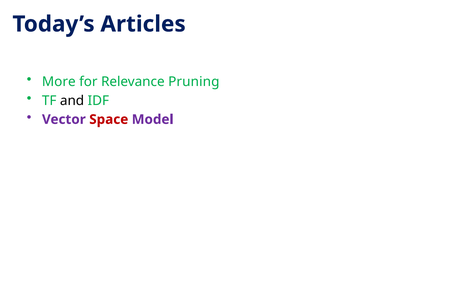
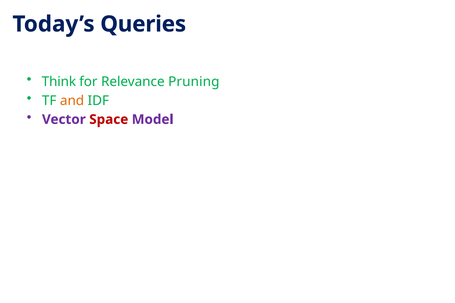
Articles: Articles -> Queries (143, 24)
More: More -> Think (59, 82)
and colour: black -> orange (72, 101)
